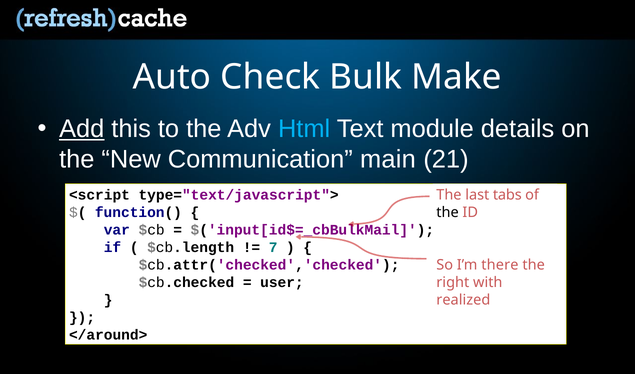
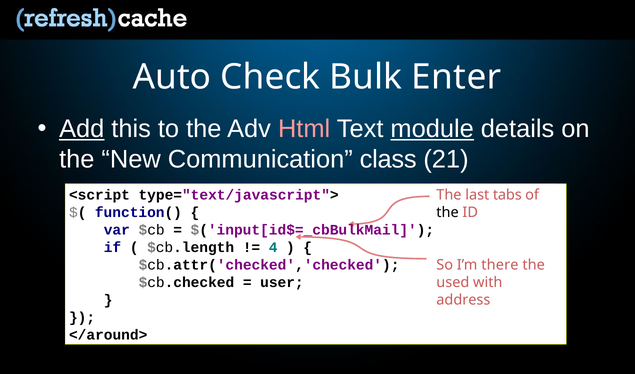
Make: Make -> Enter (456, 77)
Html colour: light blue -> pink (304, 129)
module underline: none -> present (432, 129)
main: main -> class (388, 159)
7: 7 -> 4 (273, 247)
right: right -> used (453, 282)
realized: realized -> address (463, 300)
